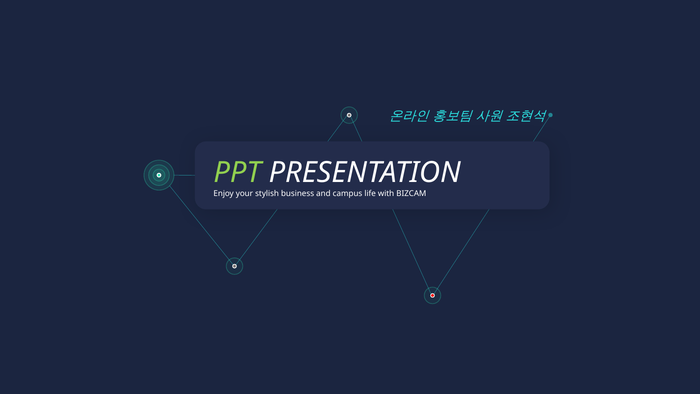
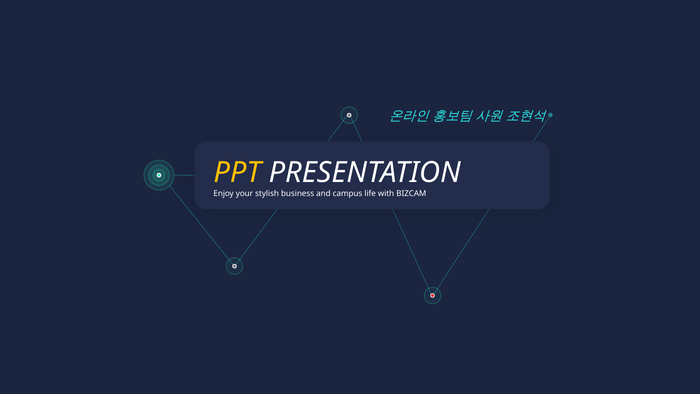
PPT colour: light green -> yellow (237, 172)
